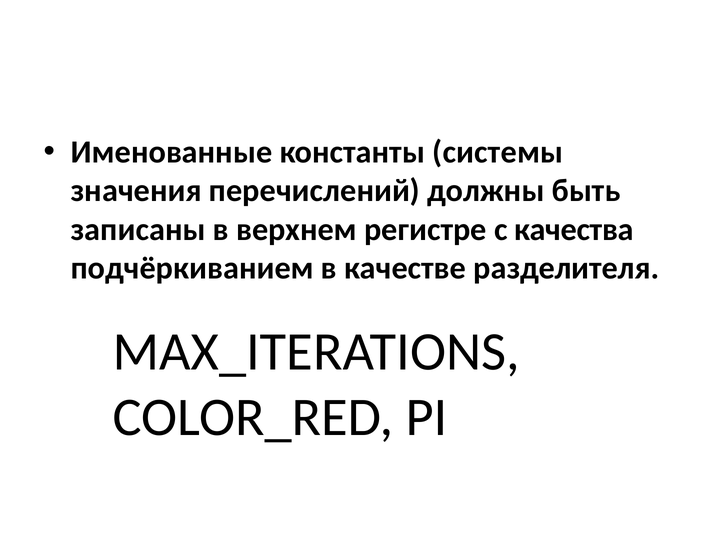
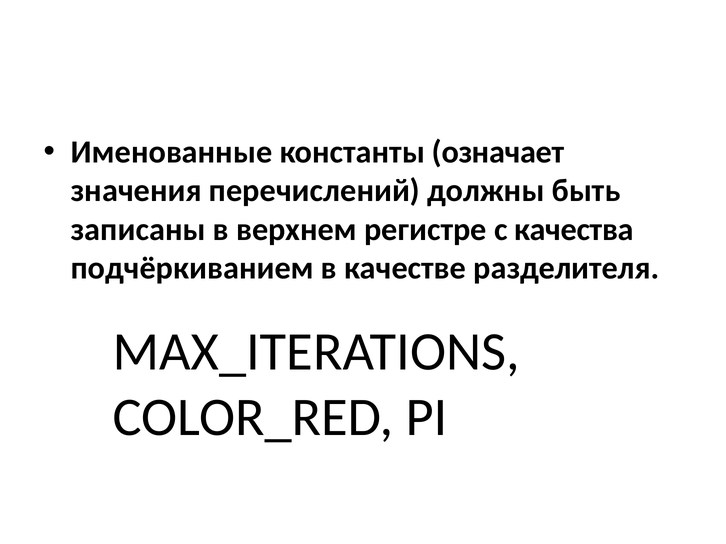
системы: системы -> означает (498, 152)
